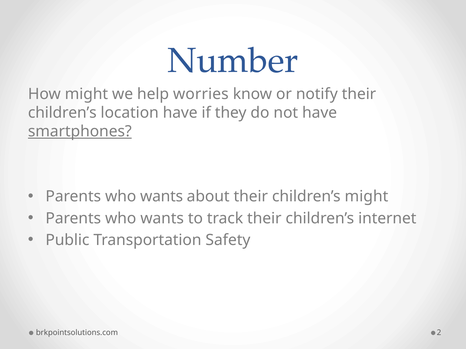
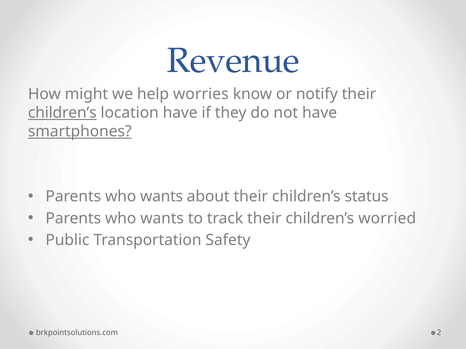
Number: Number -> Revenue (233, 61)
children’s underline: none -> present (62, 113)
children’s might: might -> status (367, 197)
internet: internet -> worried (387, 219)
